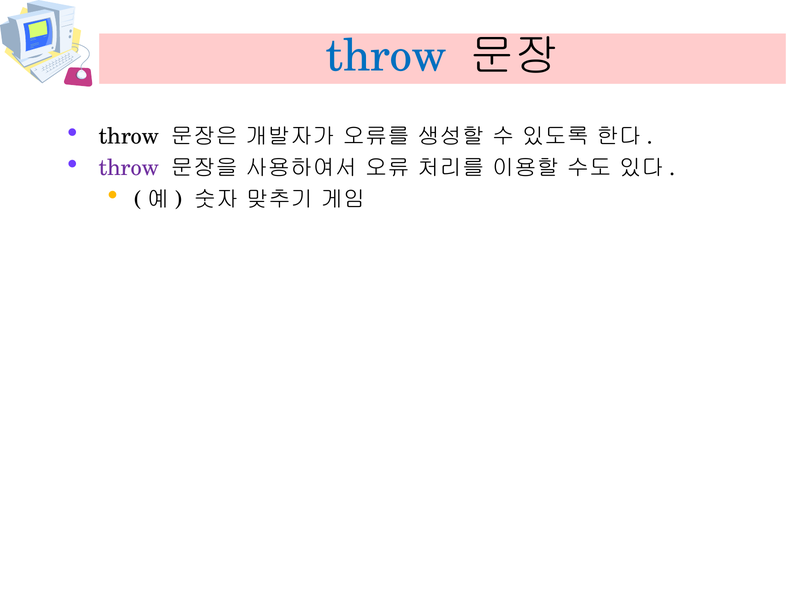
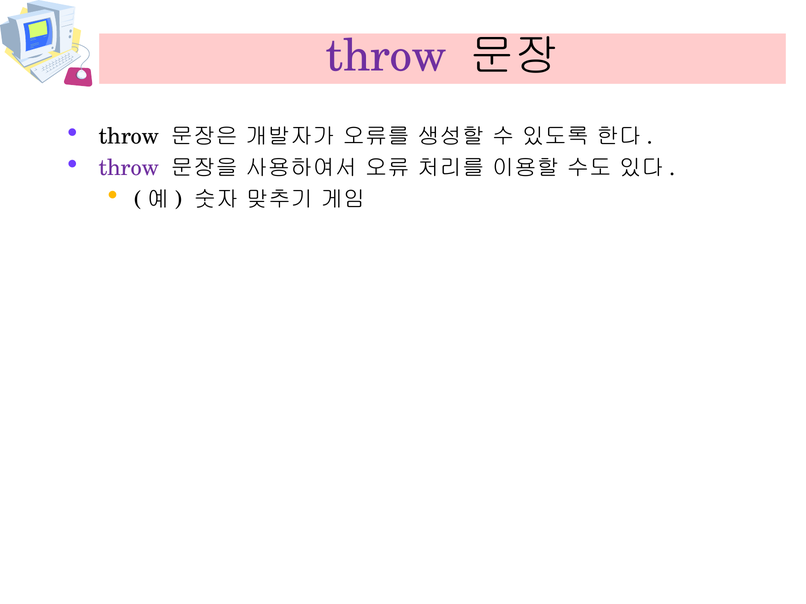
throw colour: blue -> purple (386, 56)
